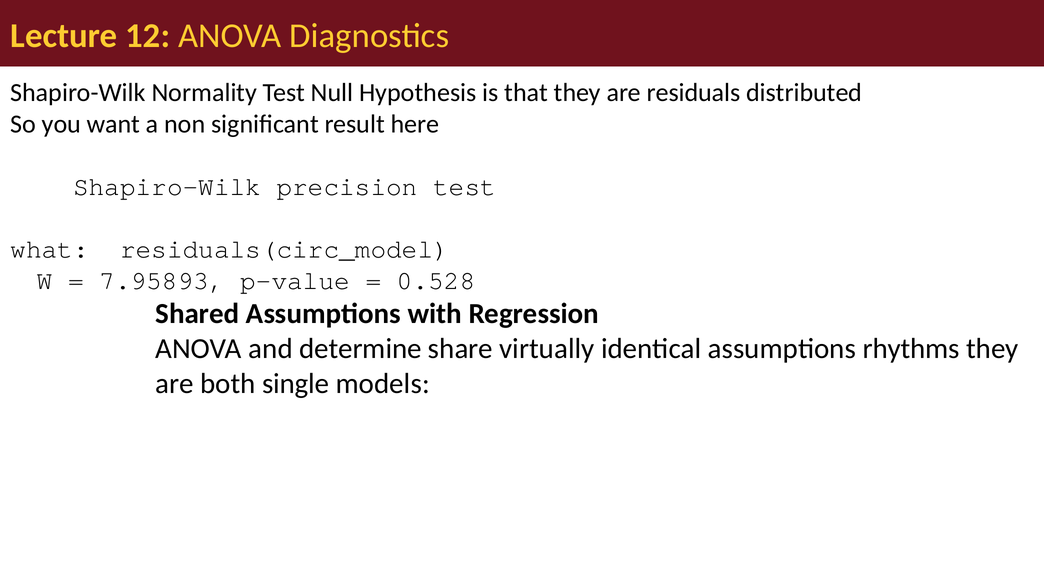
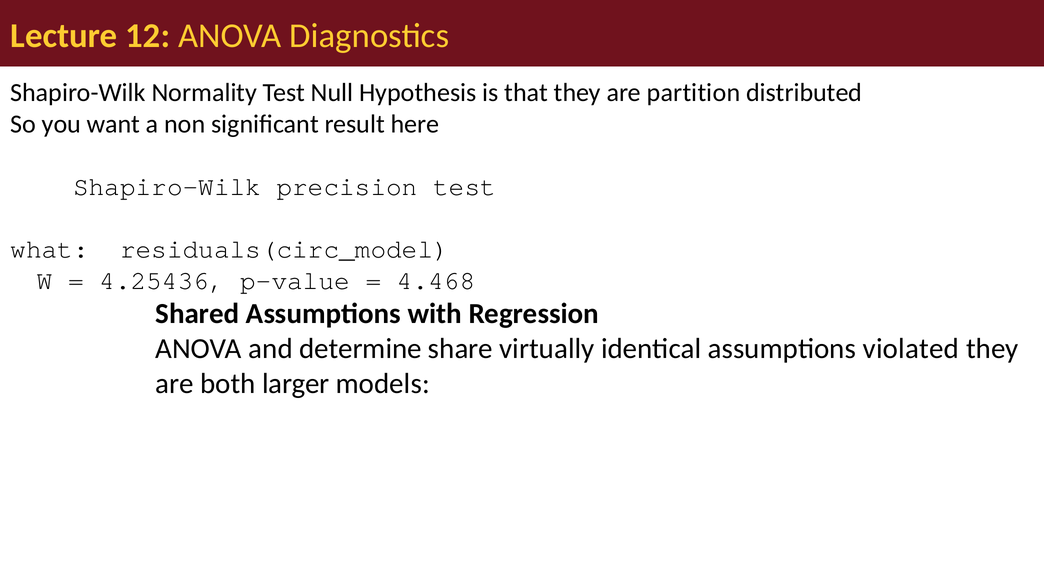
residuals: residuals -> partition (694, 93)
7.95893: 7.95893 -> 4.25436 (162, 281)
0.528: 0.528 -> 4.468 (436, 281)
rhythms: rhythms -> violated (911, 349)
single: single -> larger (296, 384)
